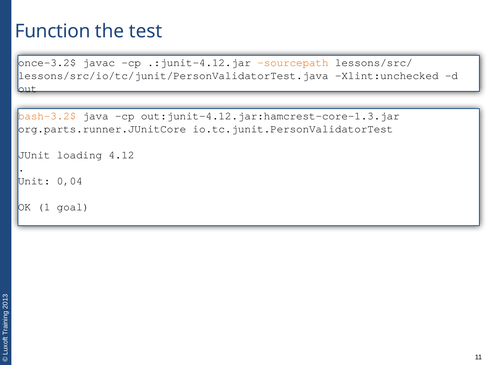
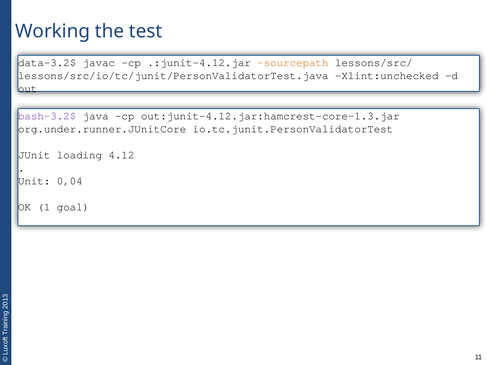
Function: Function -> Working (53, 31)
once-3.2$: once-3.2$ -> data-3.2$ (47, 63)
bash-3.2$ colour: orange -> purple (47, 116)
org.parts.runner.JUnitCore: org.parts.runner.JUnitCore -> org.under.runner.JUnitCore (102, 129)
